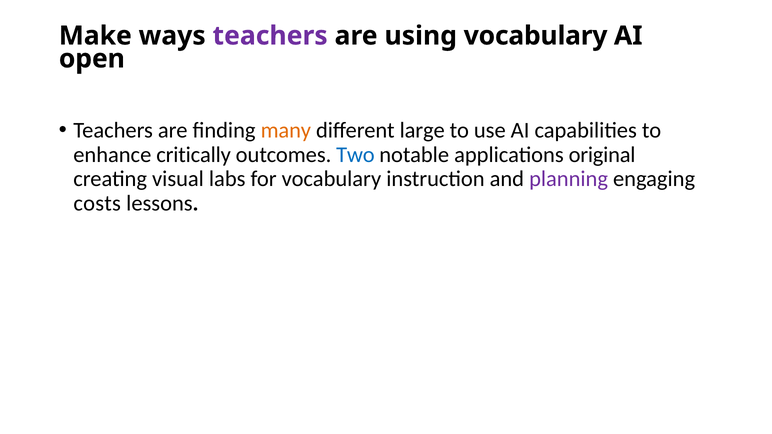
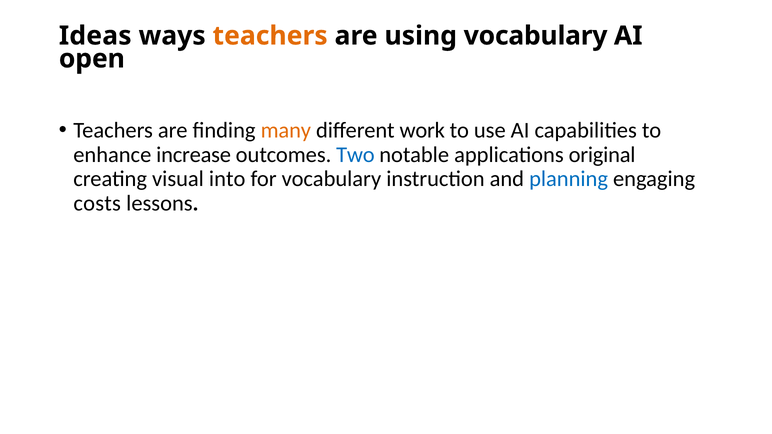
Make: Make -> Ideas (95, 36)
teachers colour: purple -> orange (270, 36)
large: large -> work (422, 131)
critically: critically -> increase (194, 155)
labs: labs -> into (227, 179)
planning colour: purple -> blue (569, 179)
